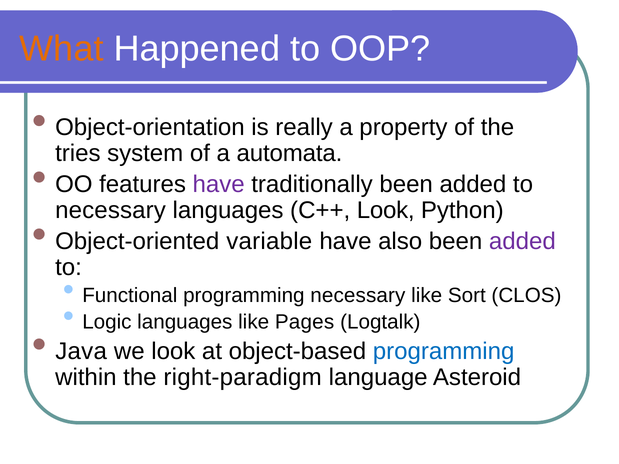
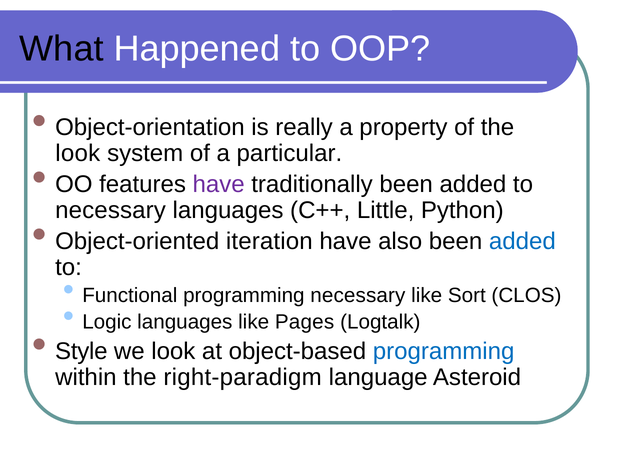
What colour: orange -> black (61, 49)
tries: tries -> look (78, 154)
automata: automata -> particular (289, 154)
C++ Look: Look -> Little (386, 211)
variable: variable -> iteration (269, 241)
added colour: purple -> blue (522, 241)
Java: Java -> Style (81, 352)
